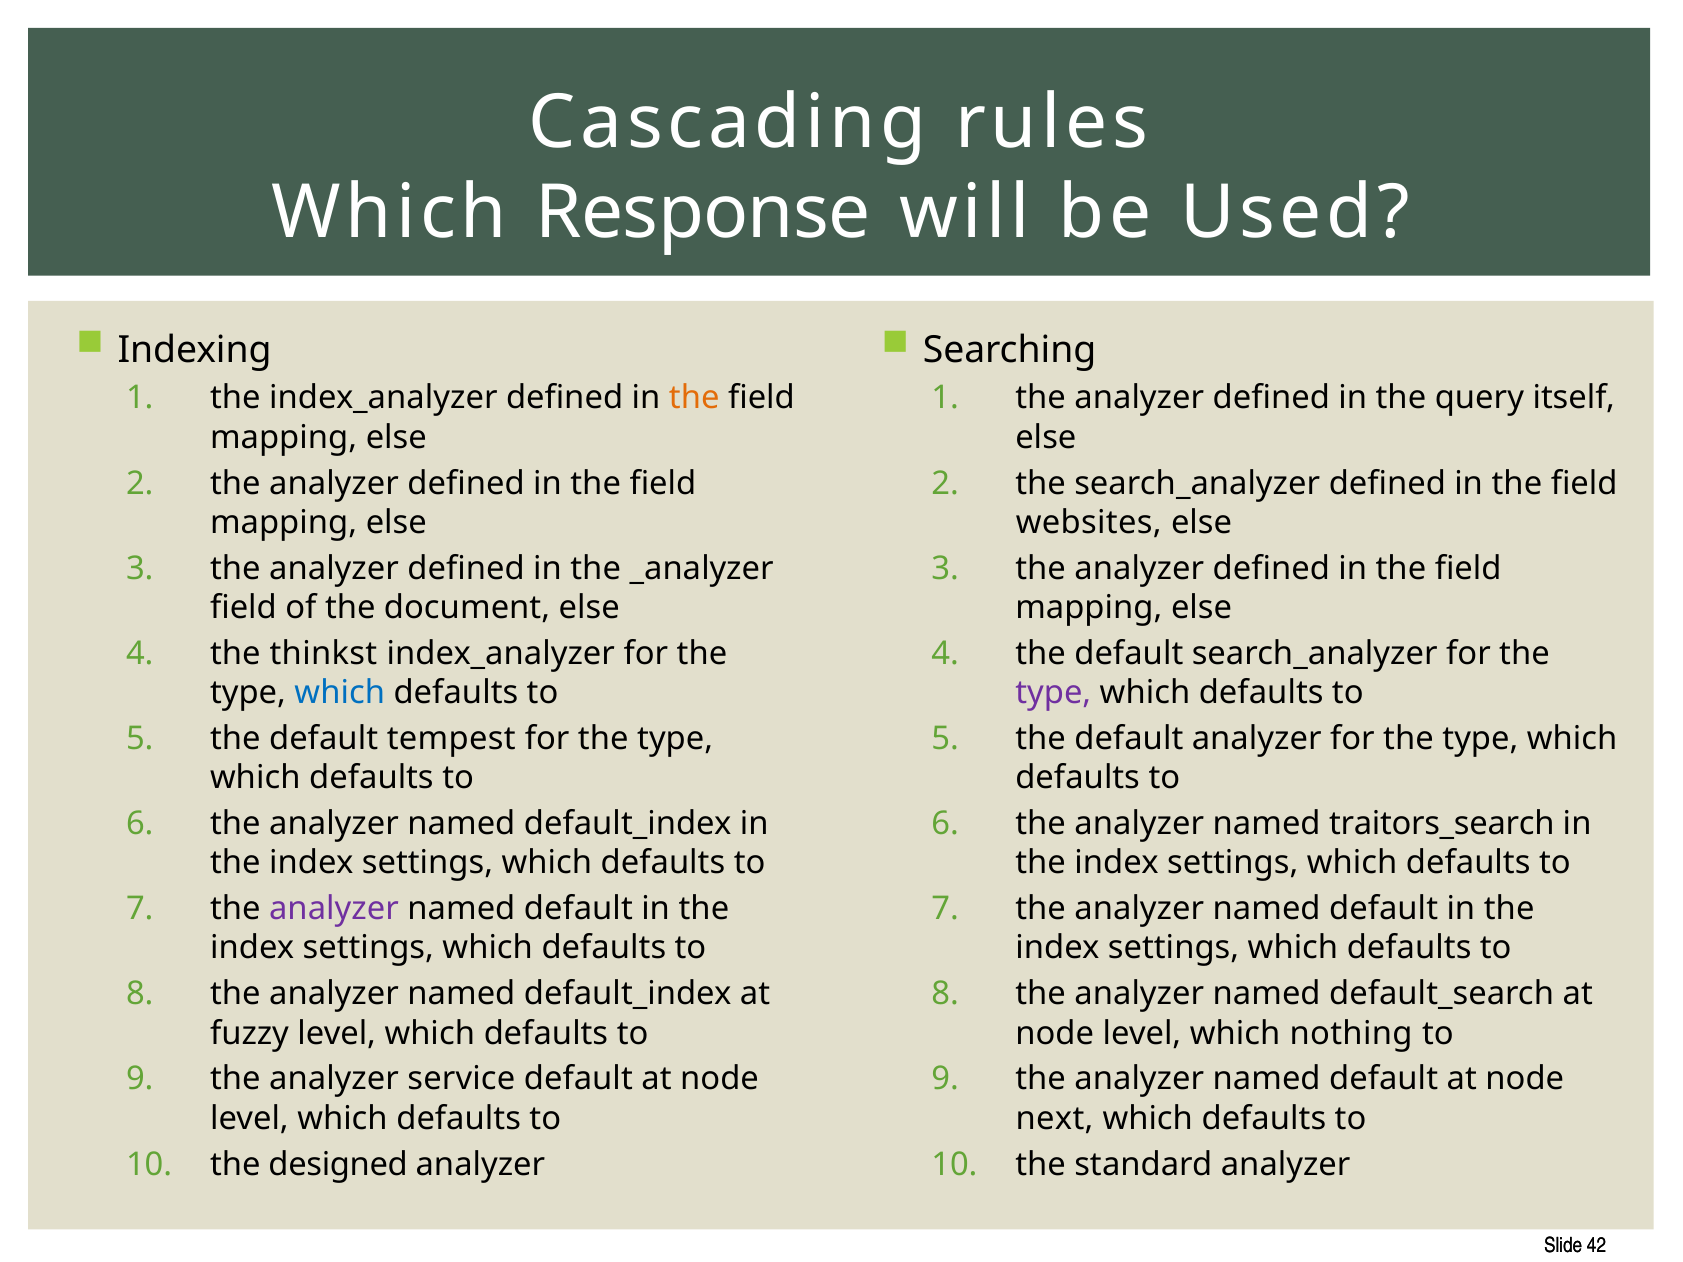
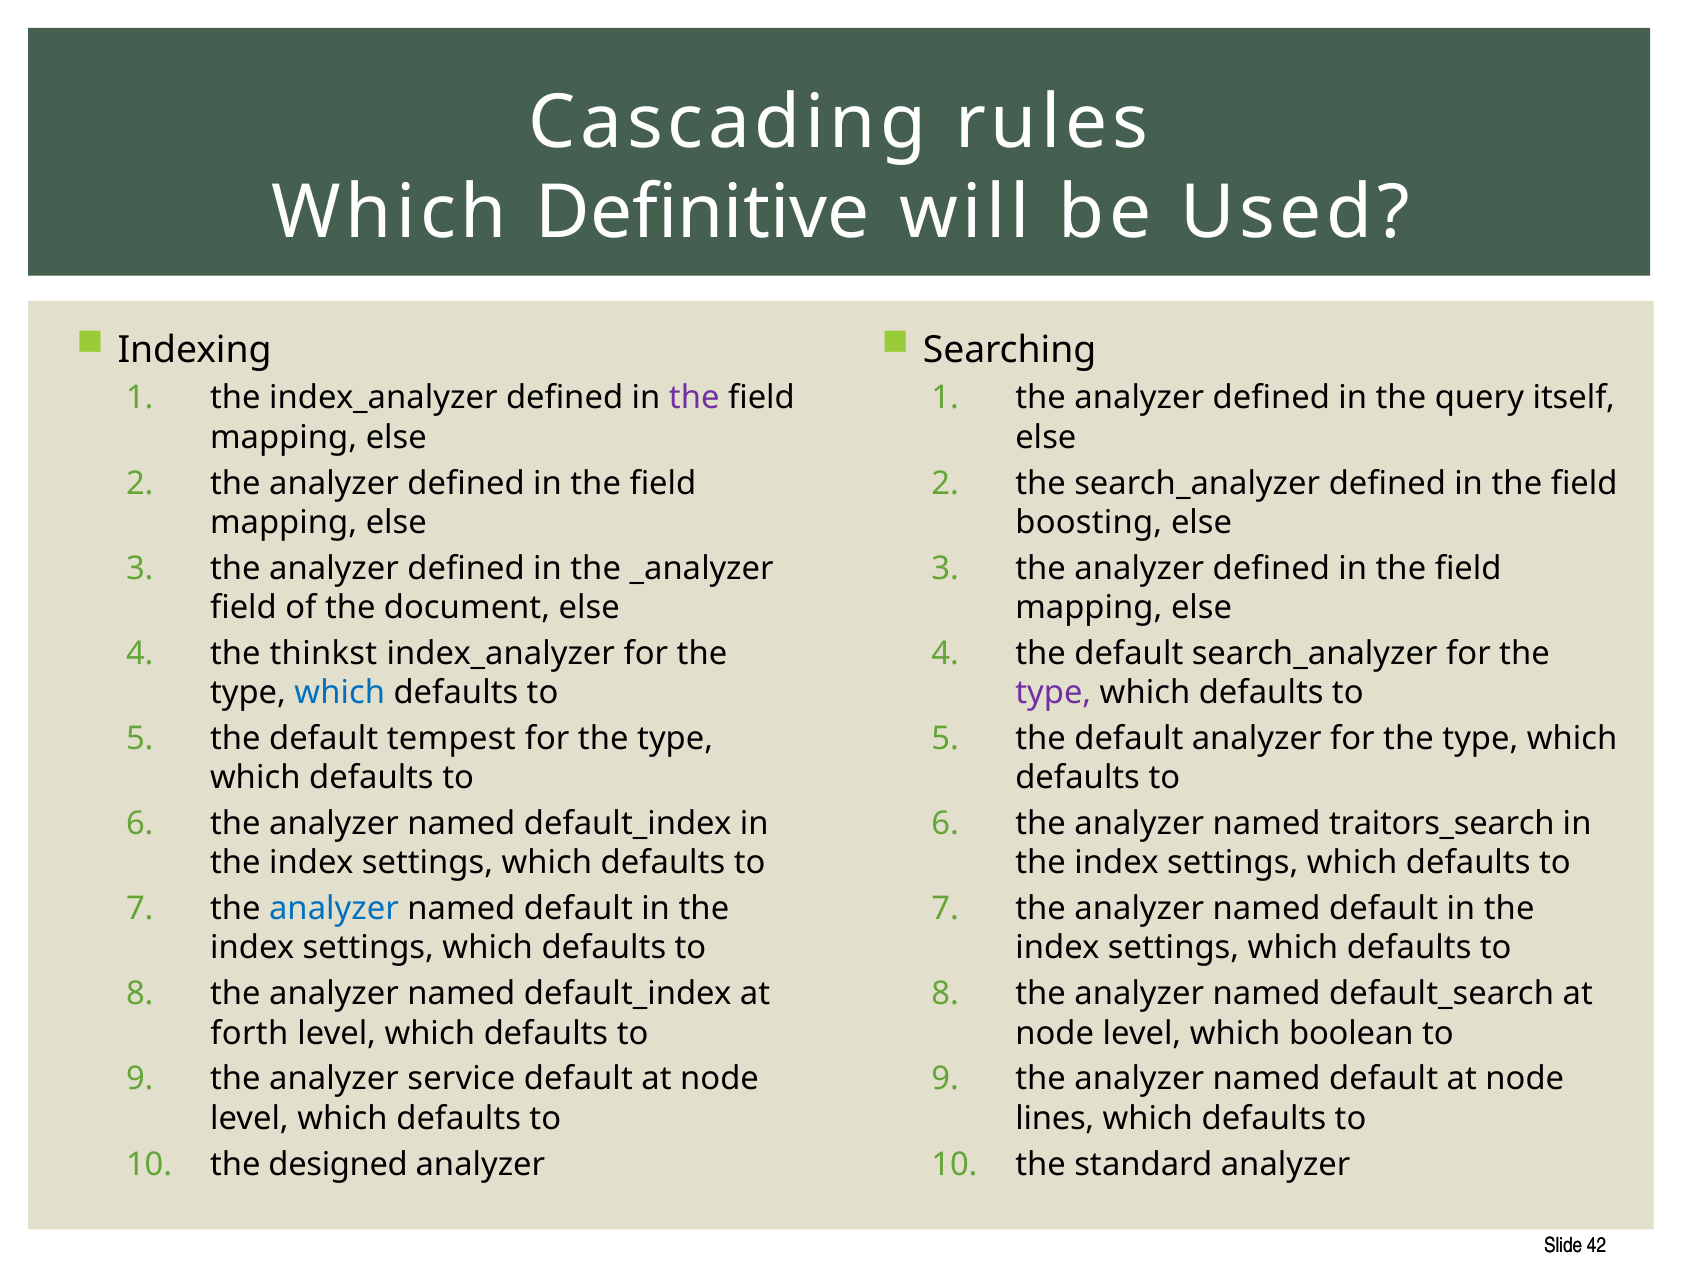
Response: Response -> Definitive (703, 213)
the colour: orange -> purple (694, 398)
websites: websites -> boosting (1089, 523)
analyzer colour: purple -> blue (334, 909)
fuzzy: fuzzy -> forth (249, 1033)
nothing: nothing -> boolean (1351, 1033)
next: next -> lines (1055, 1119)
